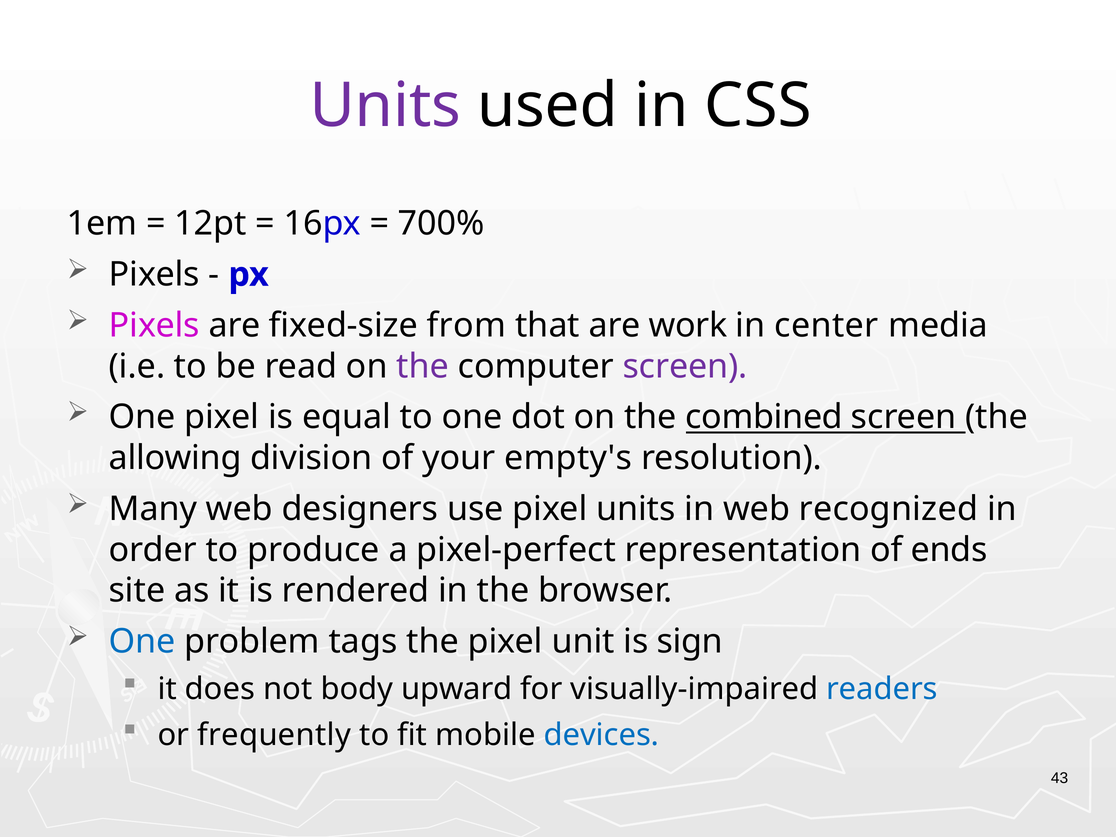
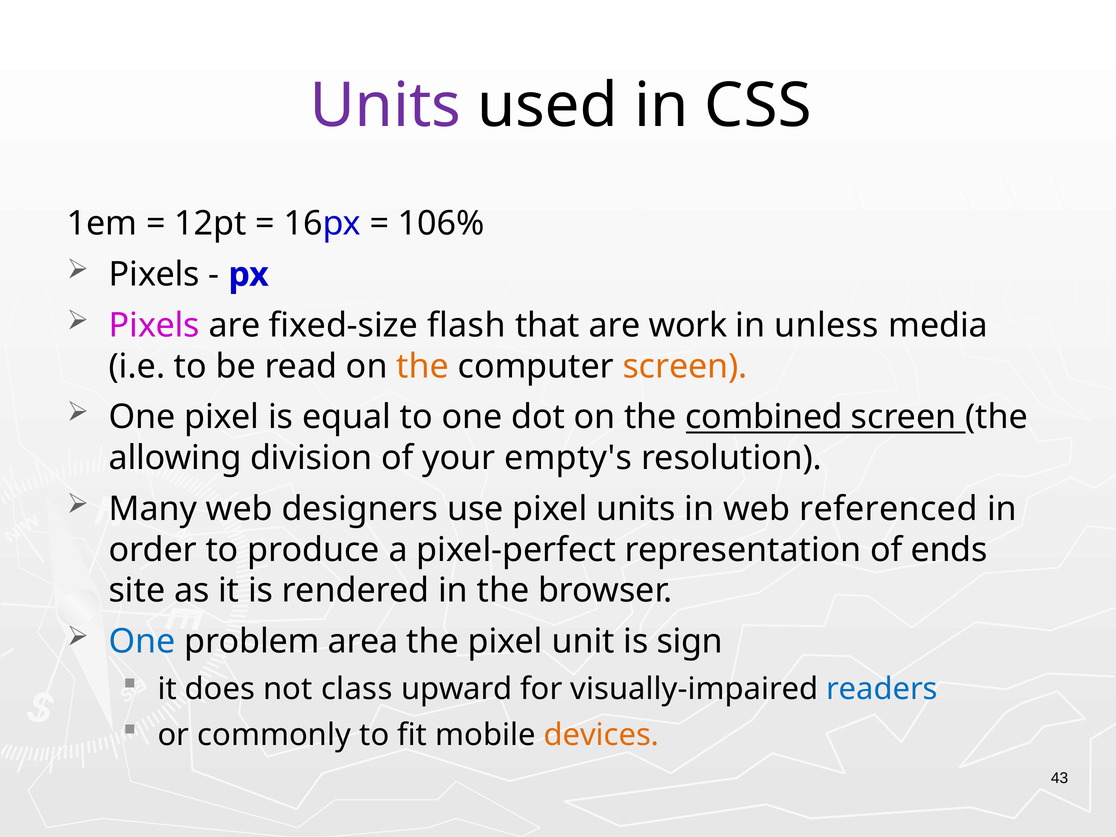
700%: 700% -> 106% (441, 224)
from: from -> flash (466, 325)
center: center -> unless (826, 325)
the colour: purple -> orange (423, 366)
screen colour: purple -> orange (685, 366)
recognized: recognized -> referenced (888, 509)
tags: tags -> area (363, 642)
body: body -> class (357, 689)
frequently: frequently -> commonly (274, 735)
devices colour: blue -> orange (602, 735)
